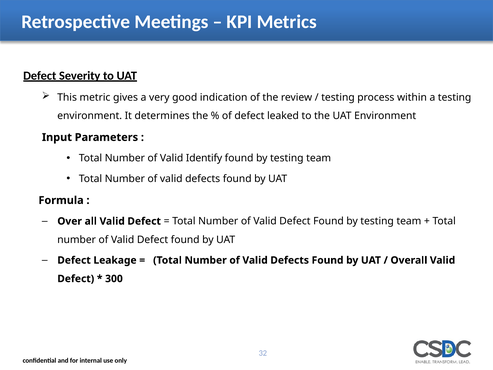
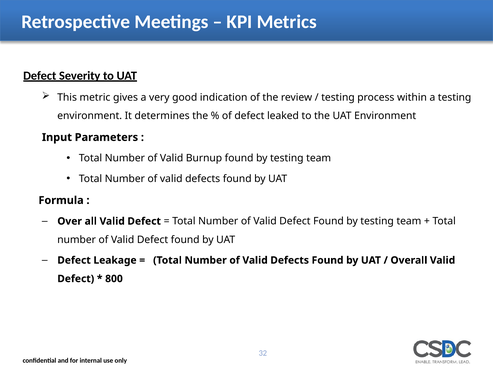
Identify: Identify -> Burnup (204, 158)
300: 300 -> 800 (114, 279)
